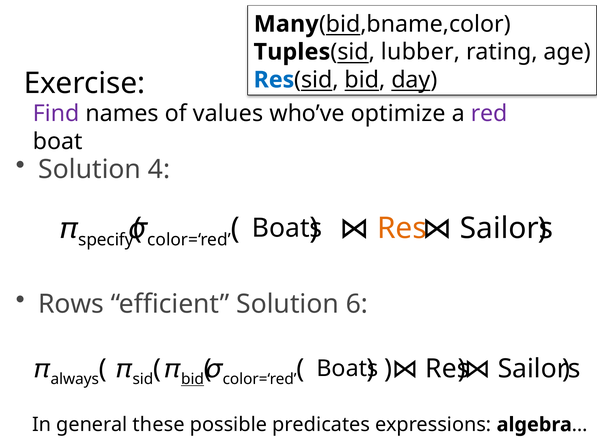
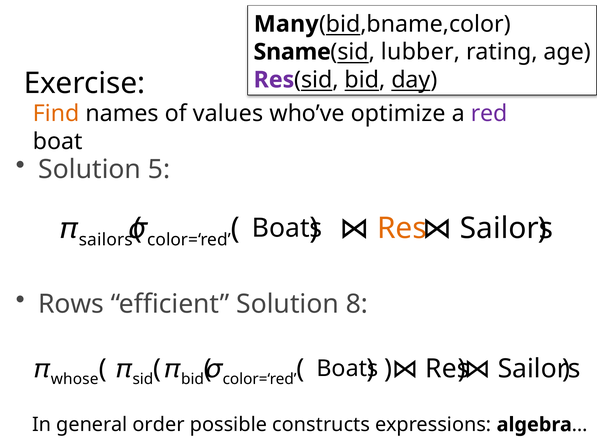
Tuples: Tuples -> Sname (292, 52)
Res colour: blue -> purple (274, 80)
Find colour: purple -> orange (56, 113)
4: 4 -> 5 (159, 169)
specify: specify -> sailors (106, 240)
6: 6 -> 8 (357, 304)
always: always -> whose (75, 379)
bid underline: present -> none (192, 379)
these: these -> order (159, 424)
predicates: predicates -> constructs (321, 424)
